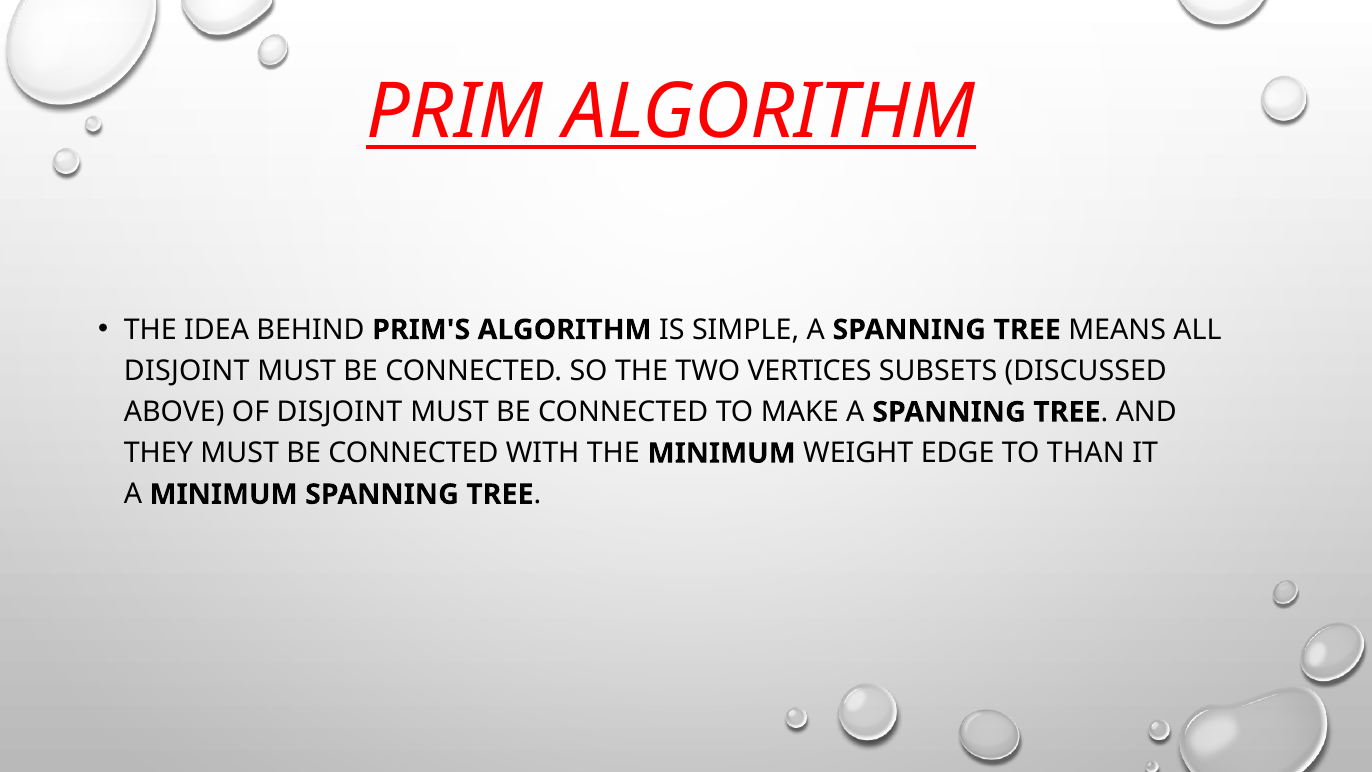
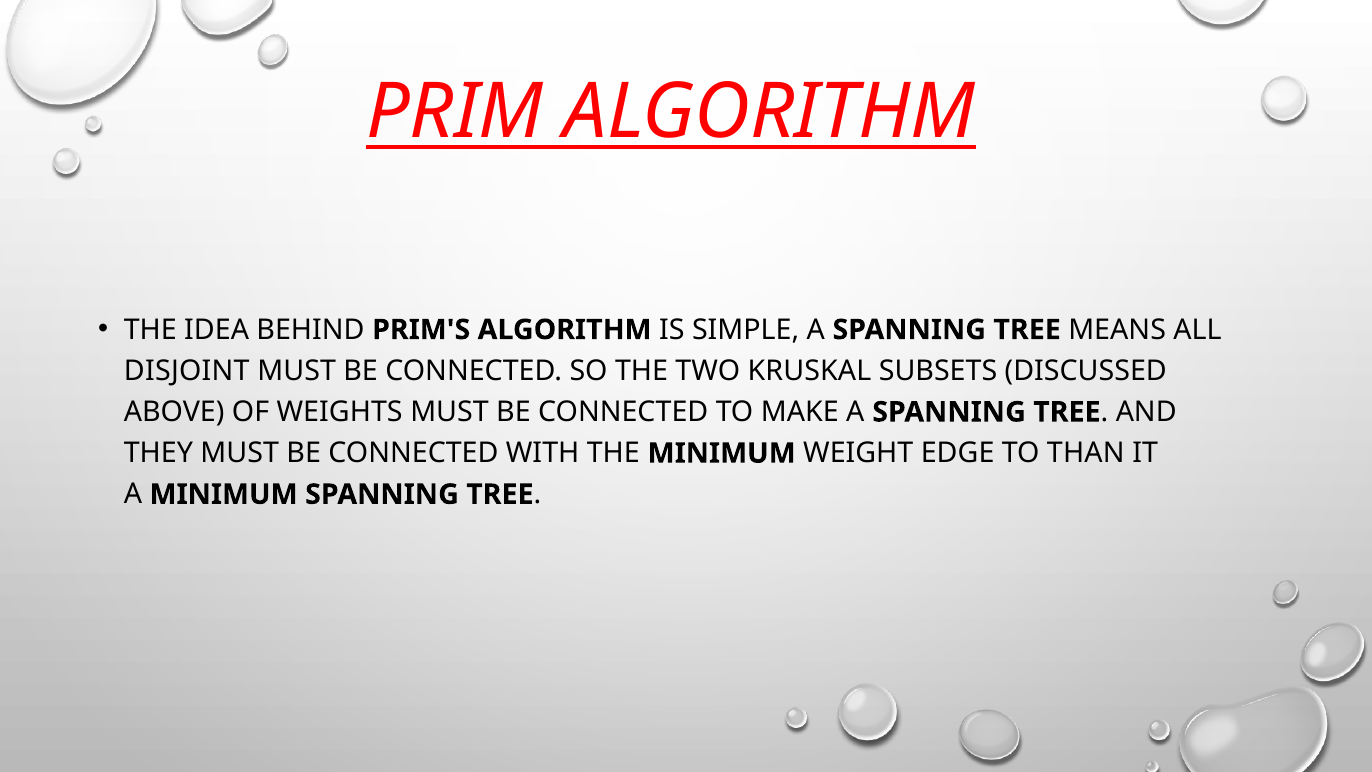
VERTICES: VERTICES -> KRUSKAL (809, 371)
OF DISJOINT: DISJOINT -> WEIGHTS (340, 412)
